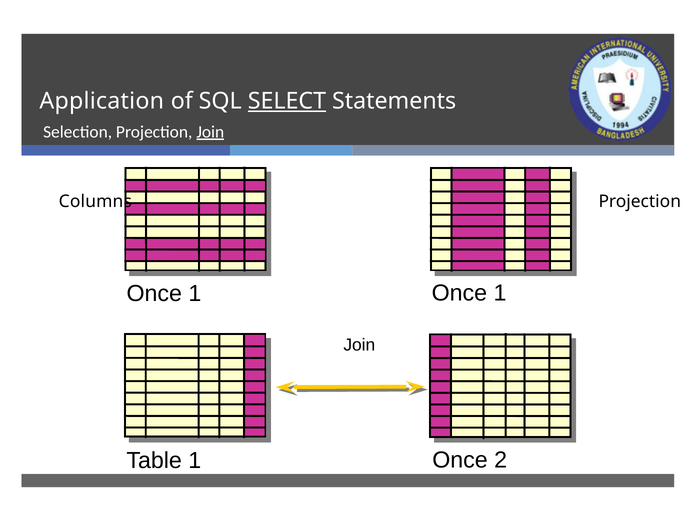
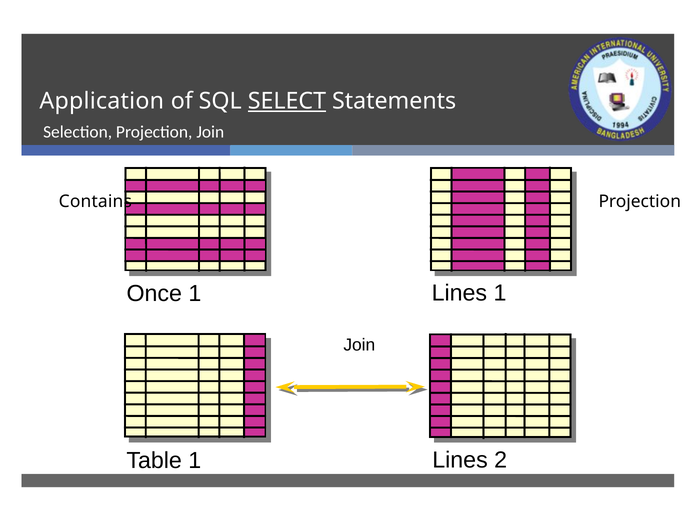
Join underline: present -> none (210, 132)
Columns: Columns -> Contains (95, 202)
Once: Once -> Lines (459, 293)
Table 1 Once: Once -> Lines (460, 460)
